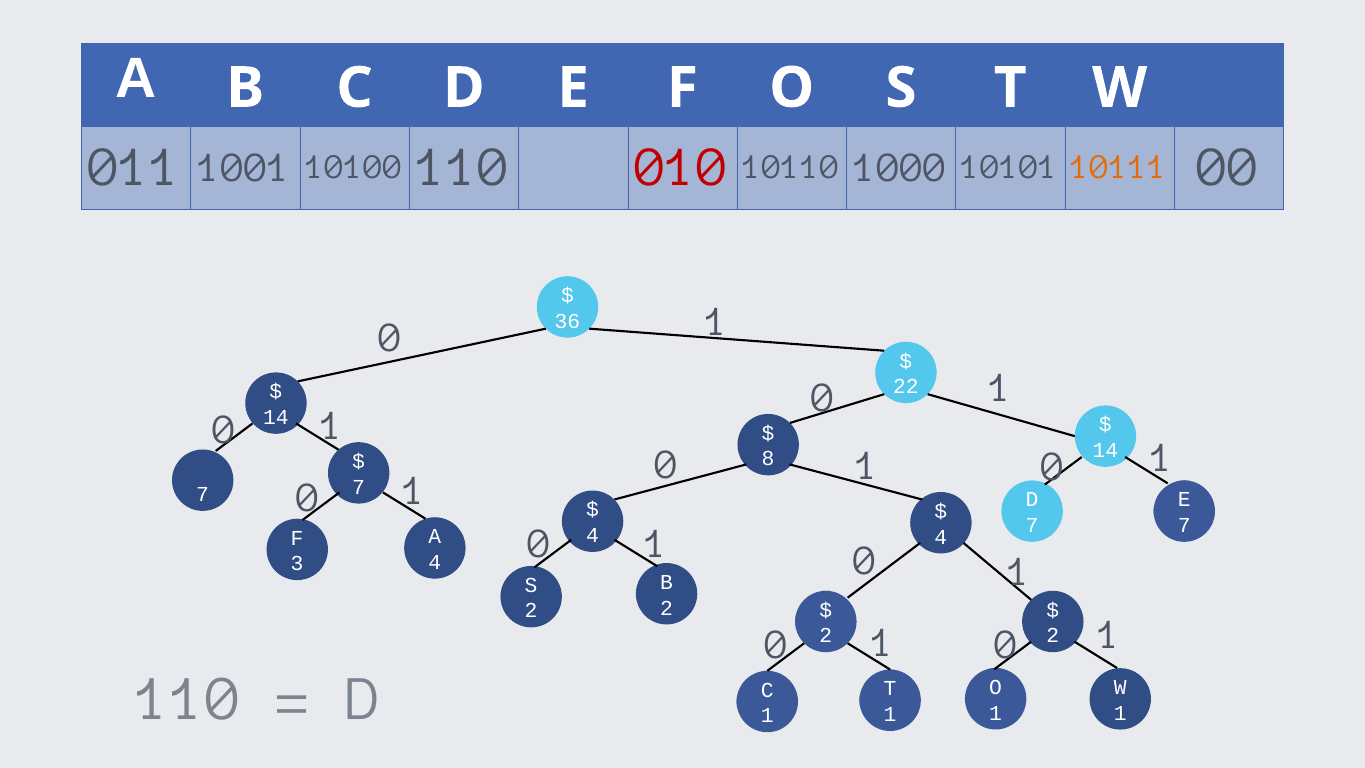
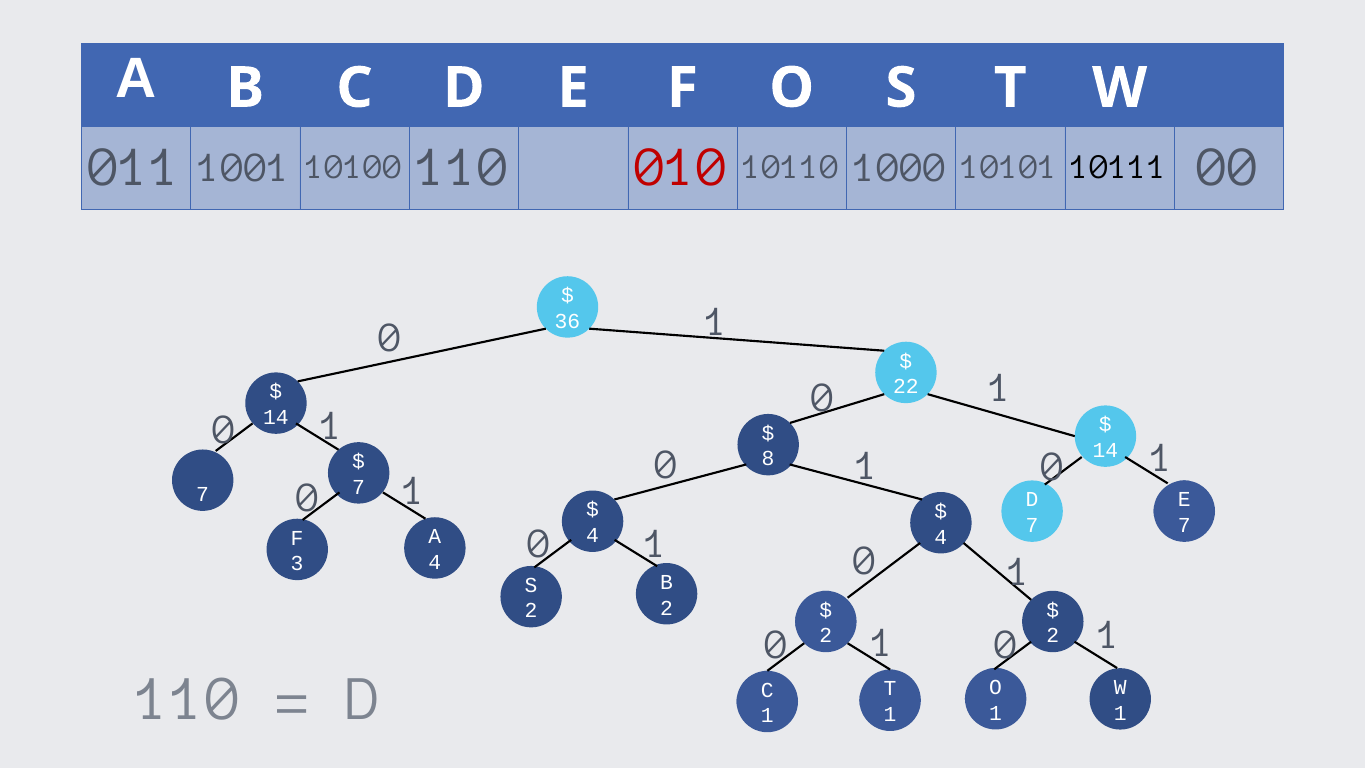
10111 colour: orange -> black (1119, 167)
